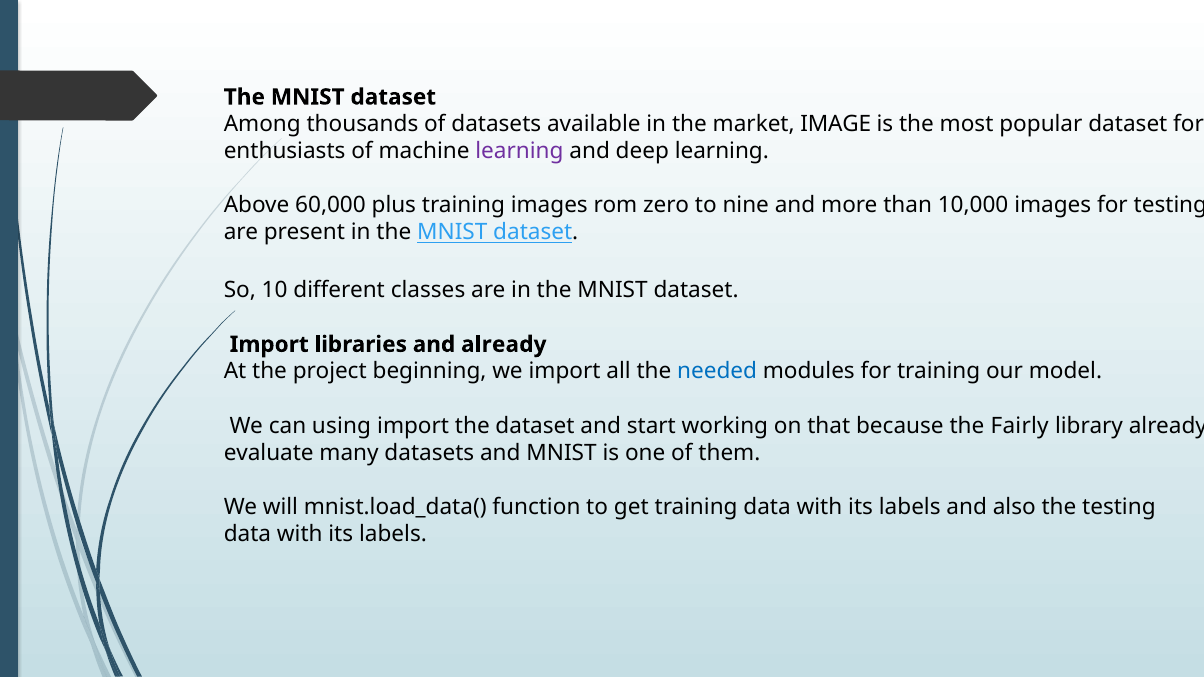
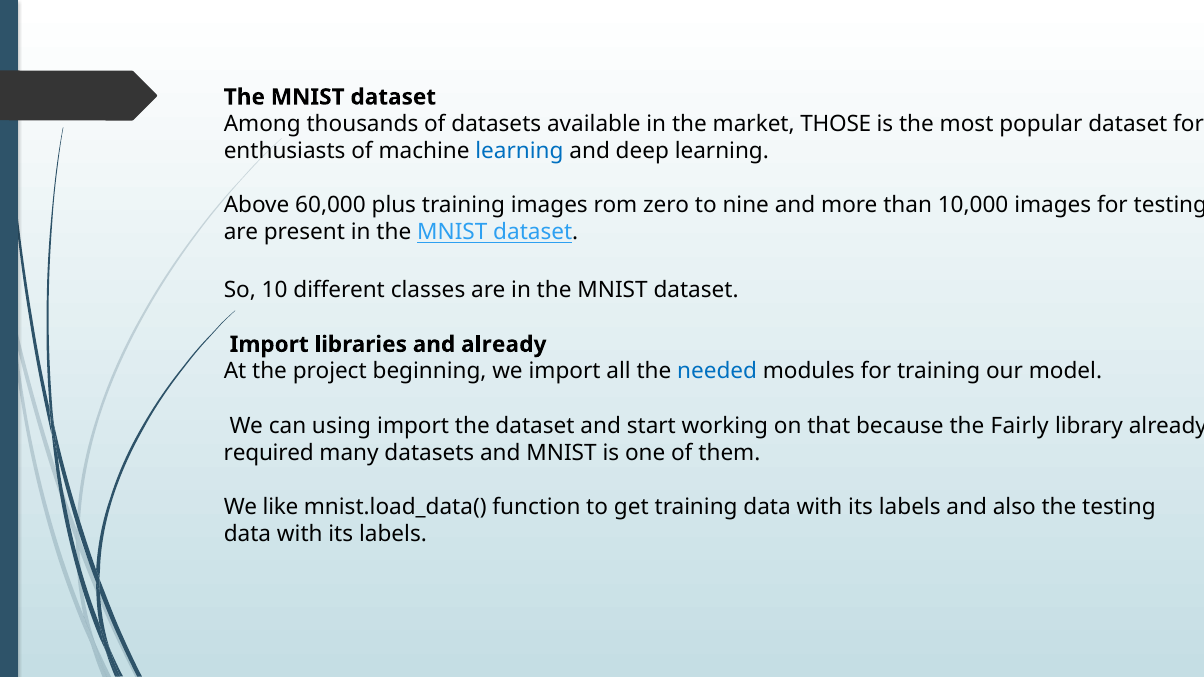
IMAGE: IMAGE -> THOSE (836, 124)
learning colour: purple -> blue (519, 151)
evaluate: evaluate -> required (269, 453)
will: will -> like (281, 507)
